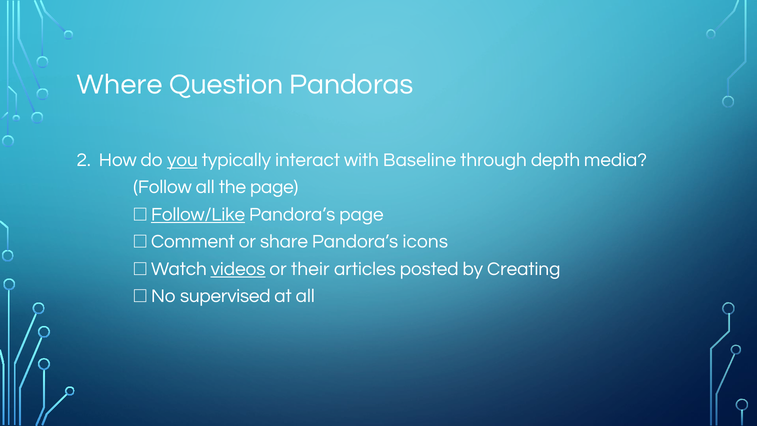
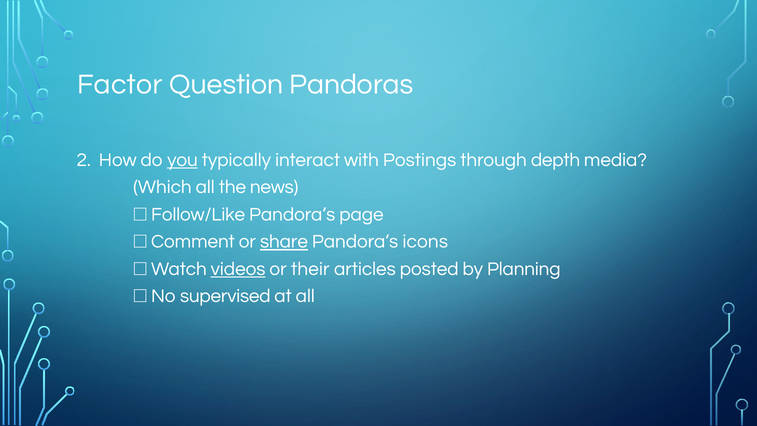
Where: Where -> Factor (120, 84)
Baseline: Baseline -> Postings (420, 160)
Follow: Follow -> Which (163, 187)
the page: page -> news (274, 187)
Follow/Like underline: present -> none (198, 214)
share underline: none -> present (284, 241)
Creating: Creating -> Planning (524, 269)
